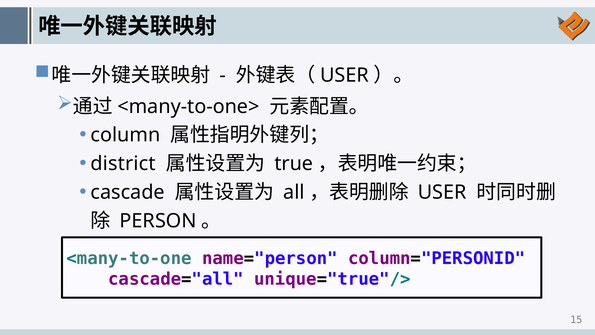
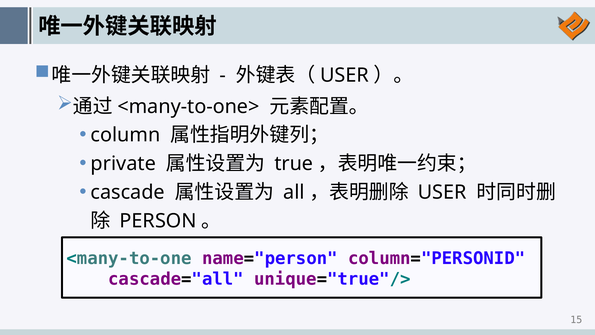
district: district -> private (123, 164)
